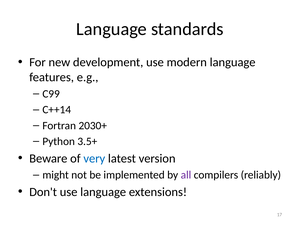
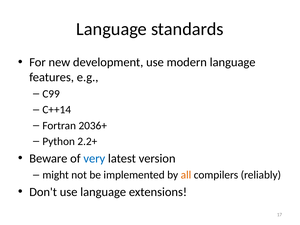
2030+: 2030+ -> 2036+ (93, 126)
3.5+: 3.5+ -> 2.2+ (87, 141)
all colour: purple -> orange (186, 175)
